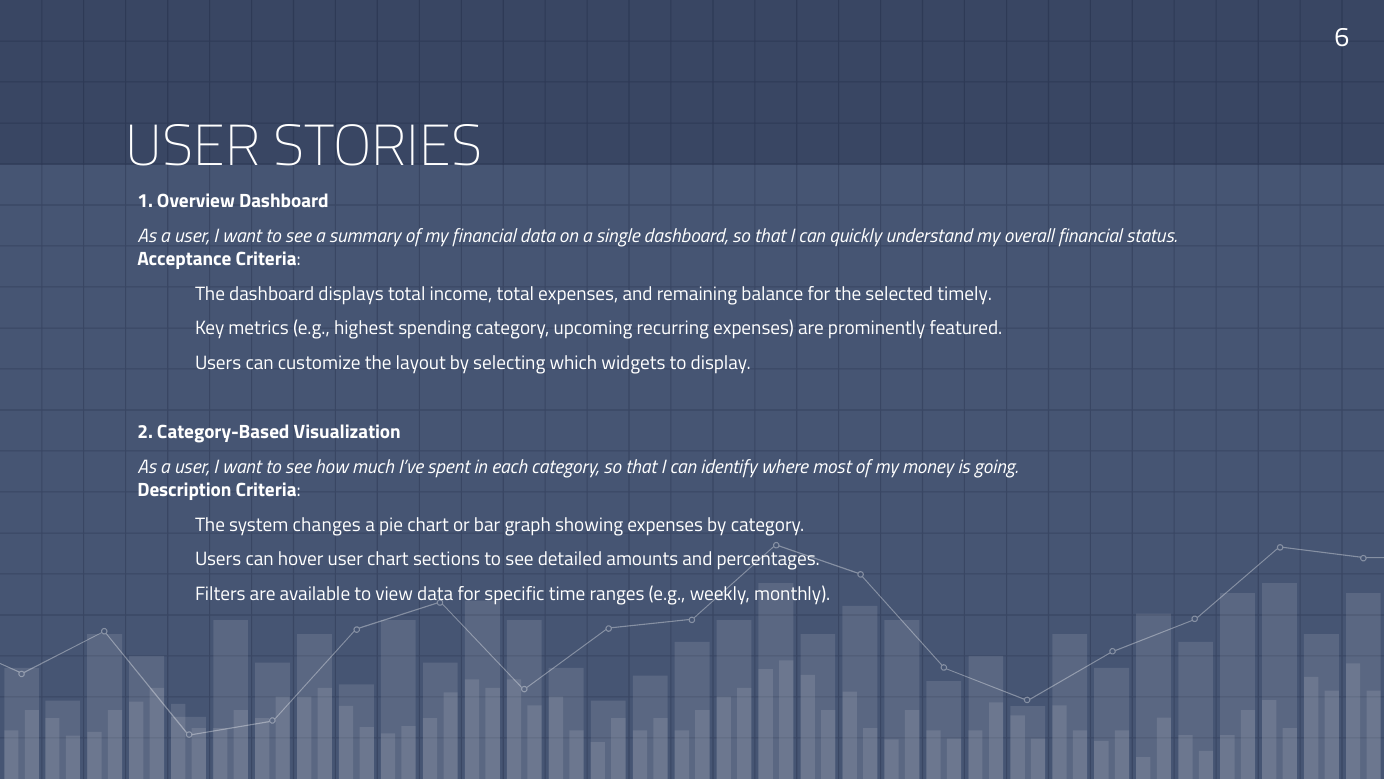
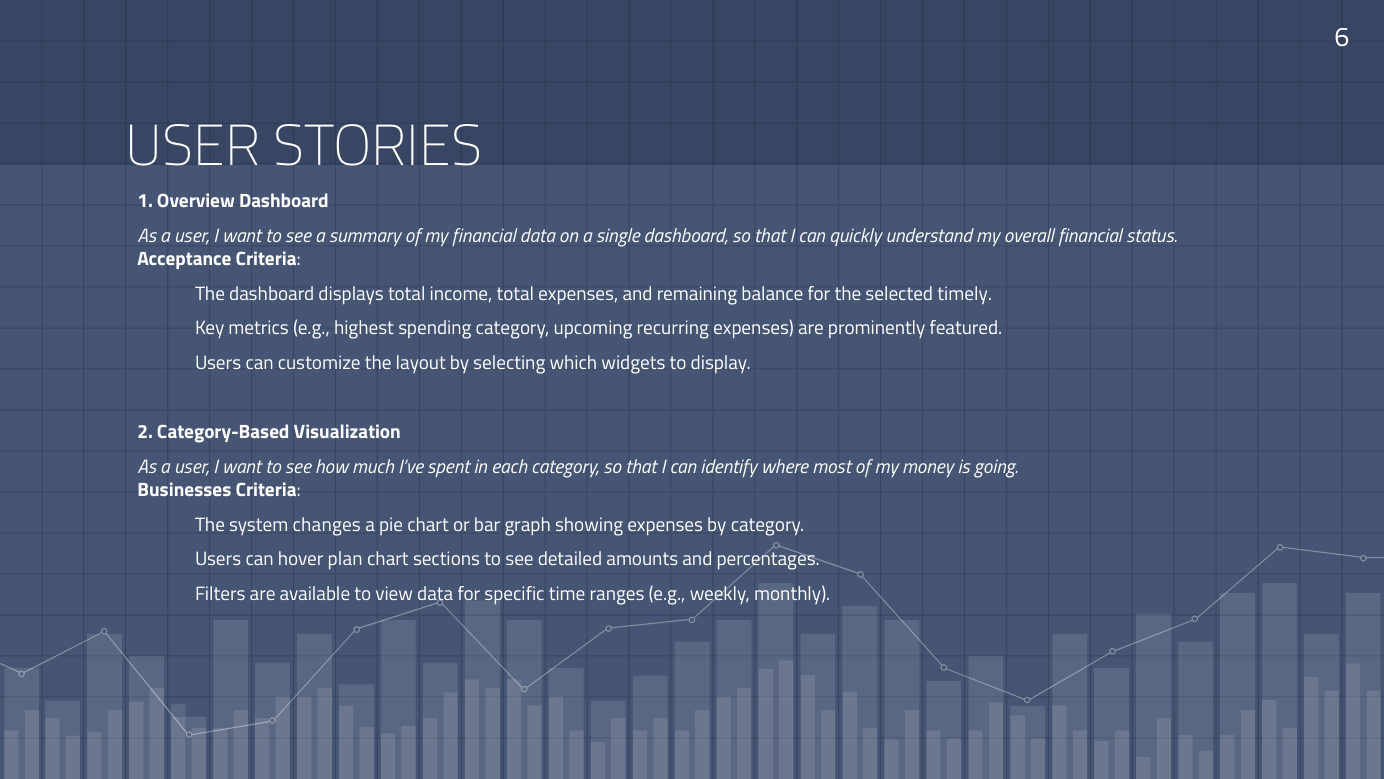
Description: Description -> Businesses (184, 490)
hover user: user -> plan (345, 559)
